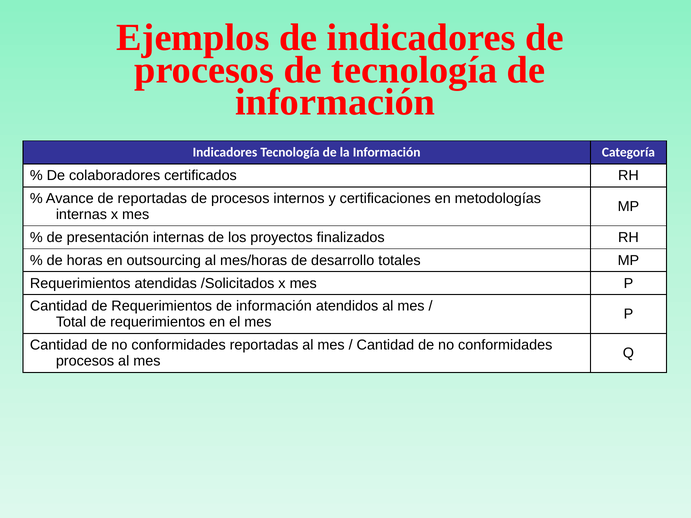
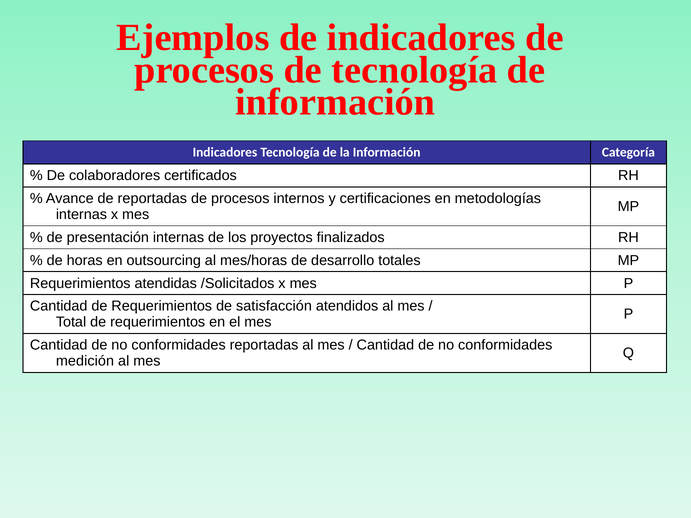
Requerimientos de información: información -> satisfacción (274, 306)
procesos: procesos -> medición (85, 361)
